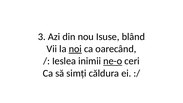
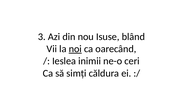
ne-o underline: present -> none (113, 61)
